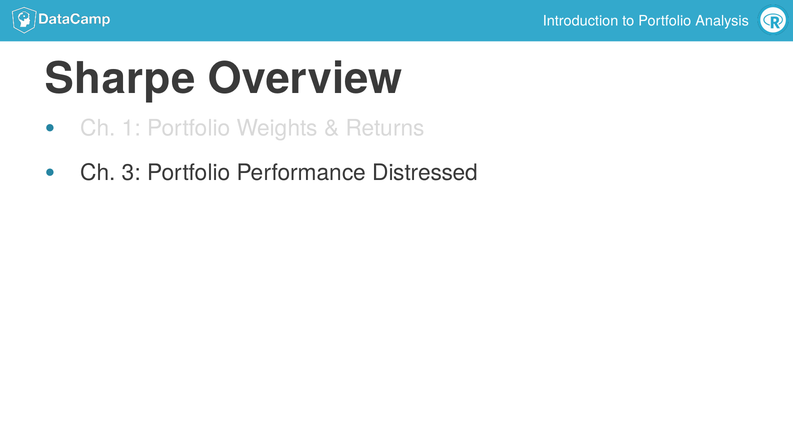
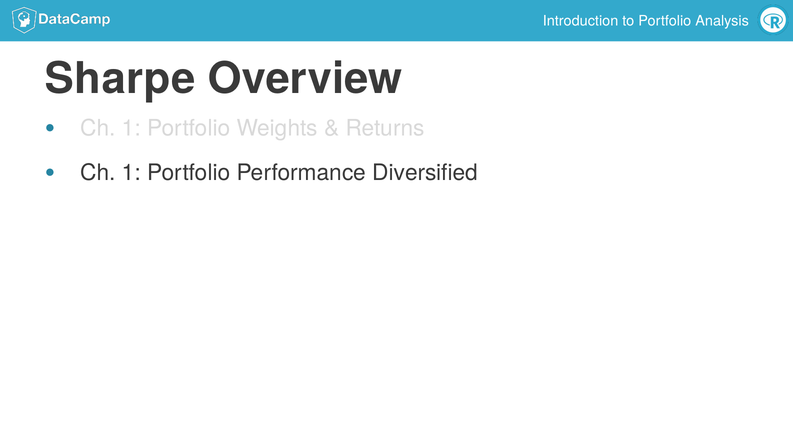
3: 3 -> 1 (131, 173)
Distressed: Distressed -> Diversified (425, 173)
